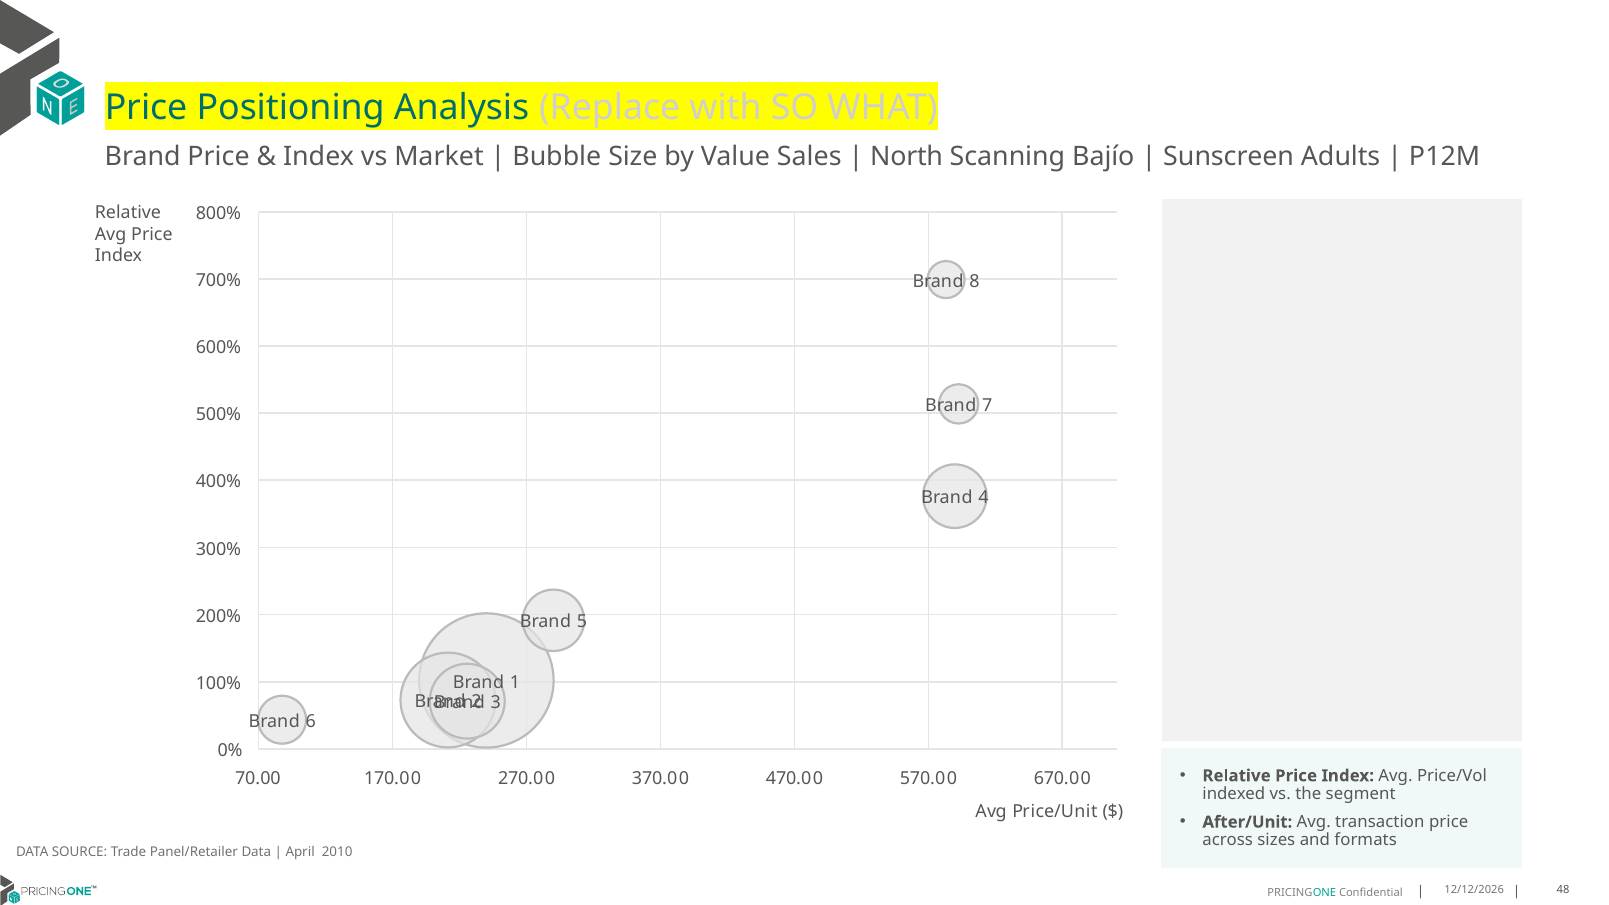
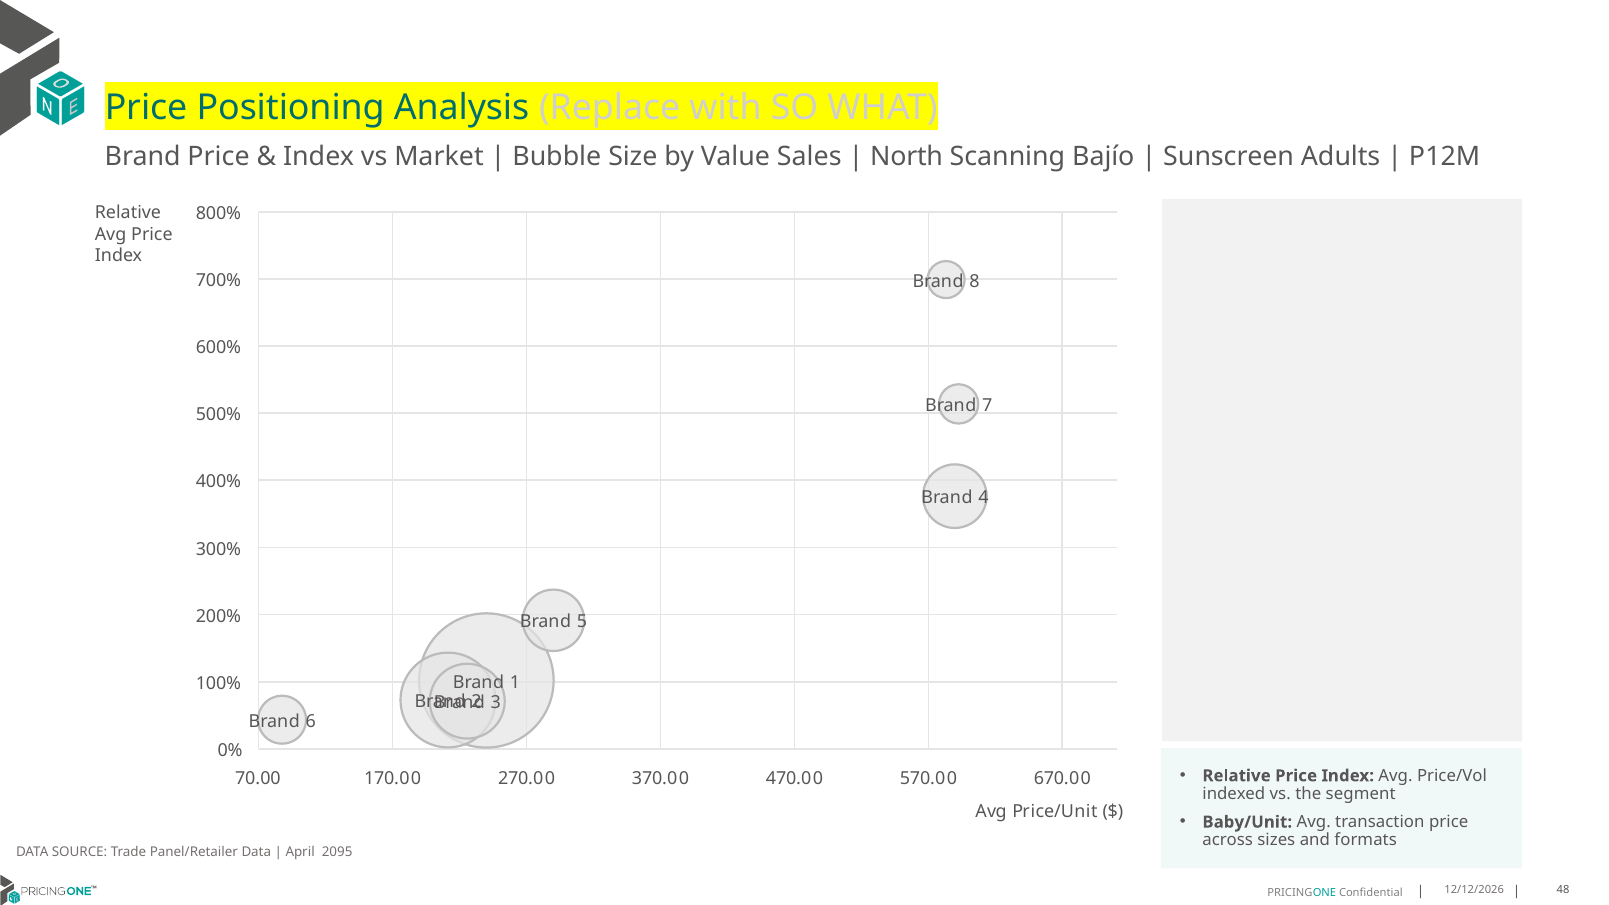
After/Unit: After/Unit -> Baby/Unit (1247, 822)
2010: 2010 -> 2095 (337, 852)
